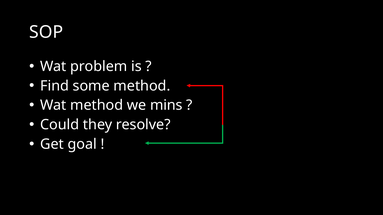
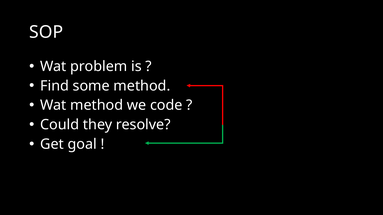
mins: mins -> code (166, 105)
